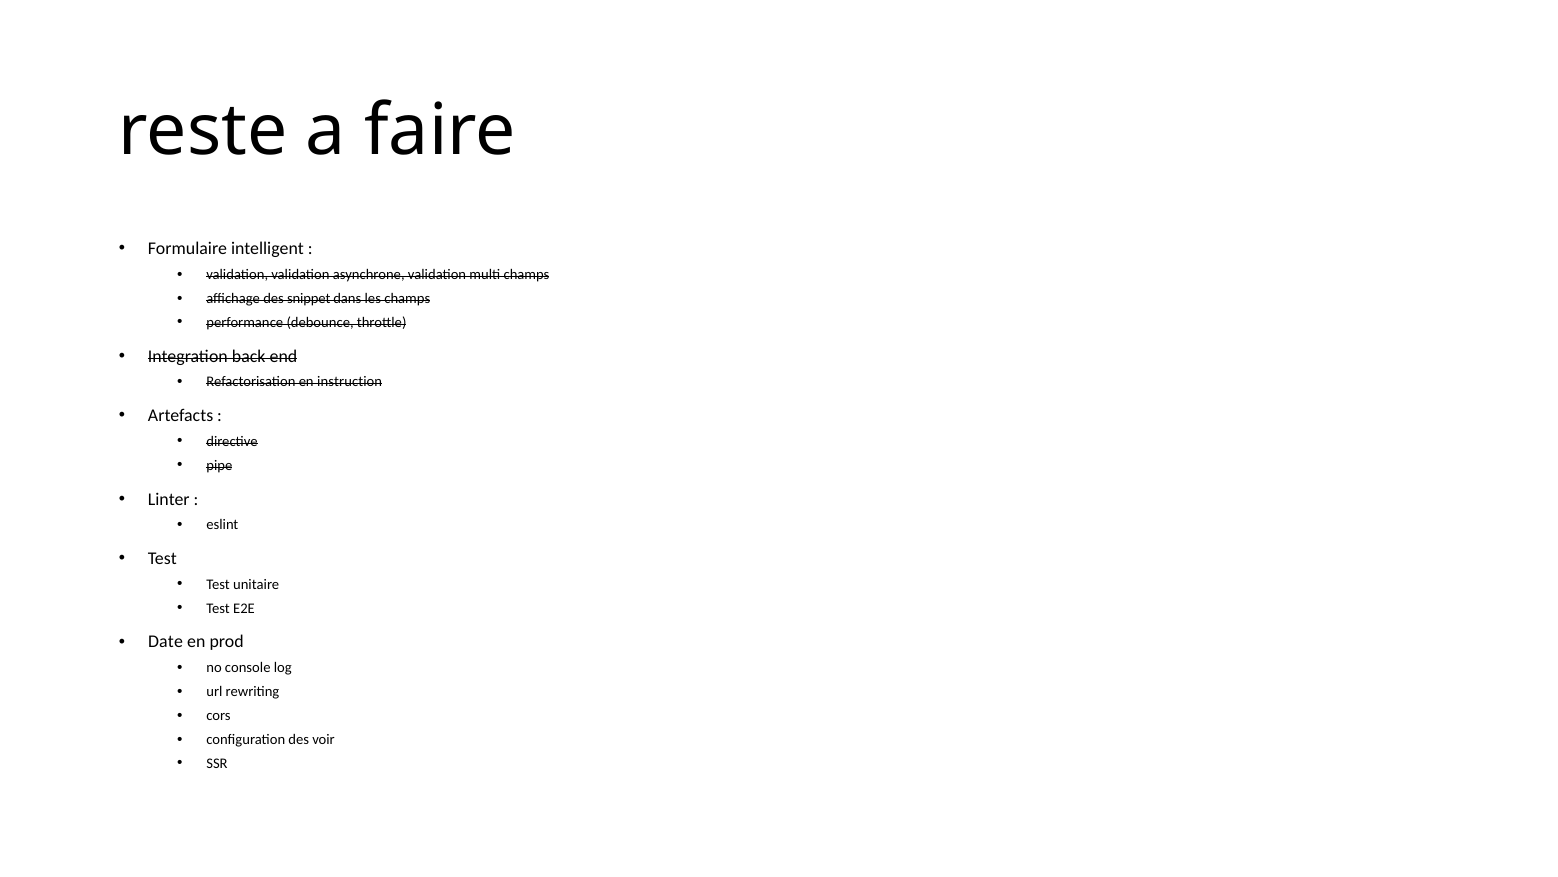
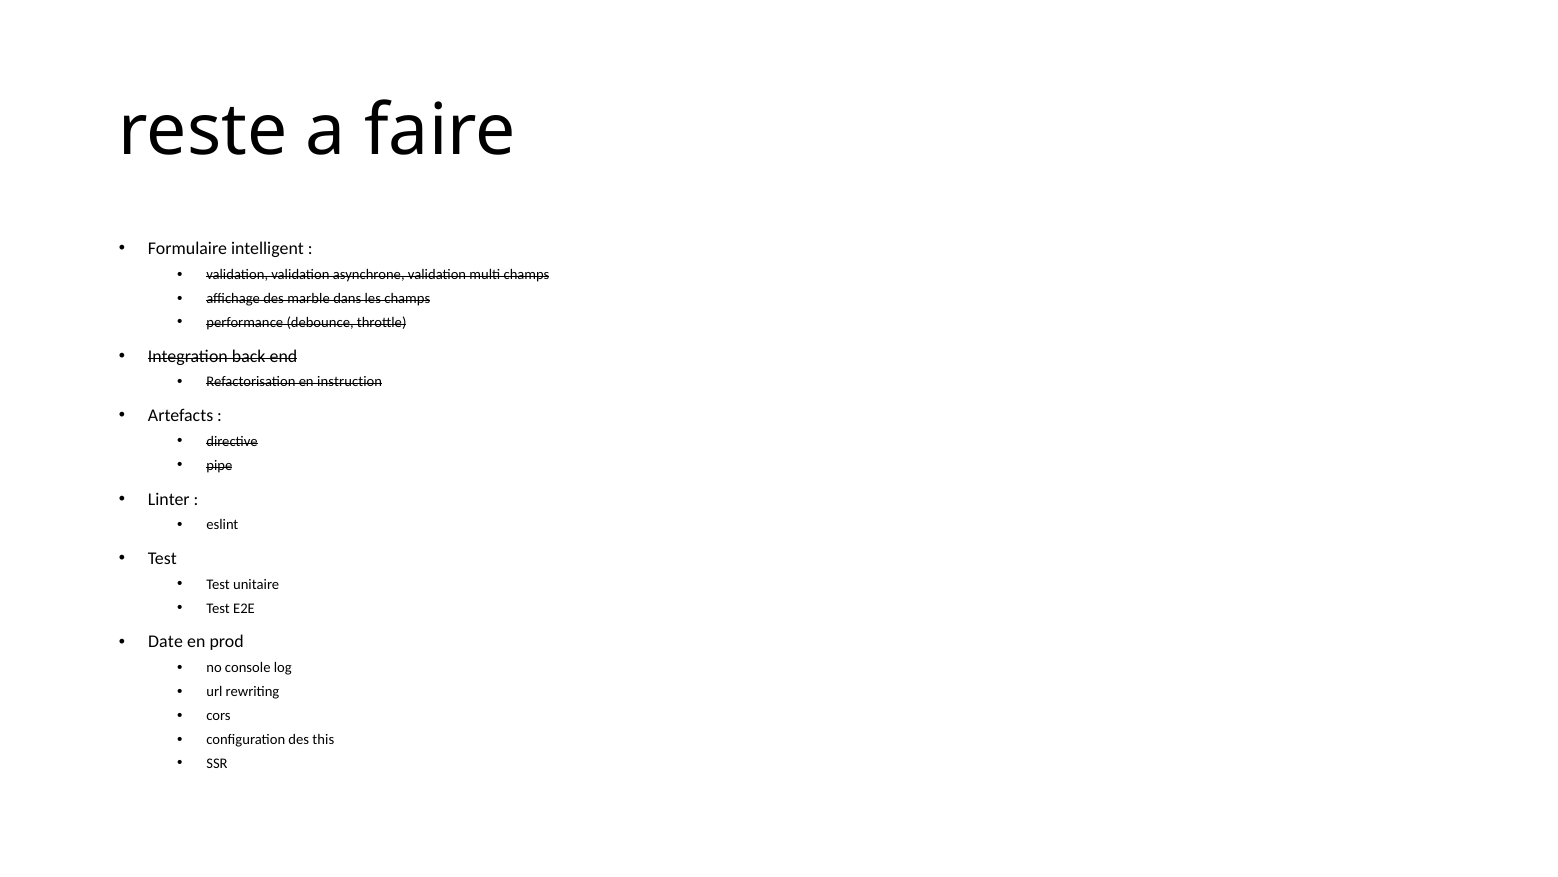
snippet: snippet -> marble (309, 298)
voir: voir -> this (323, 739)
